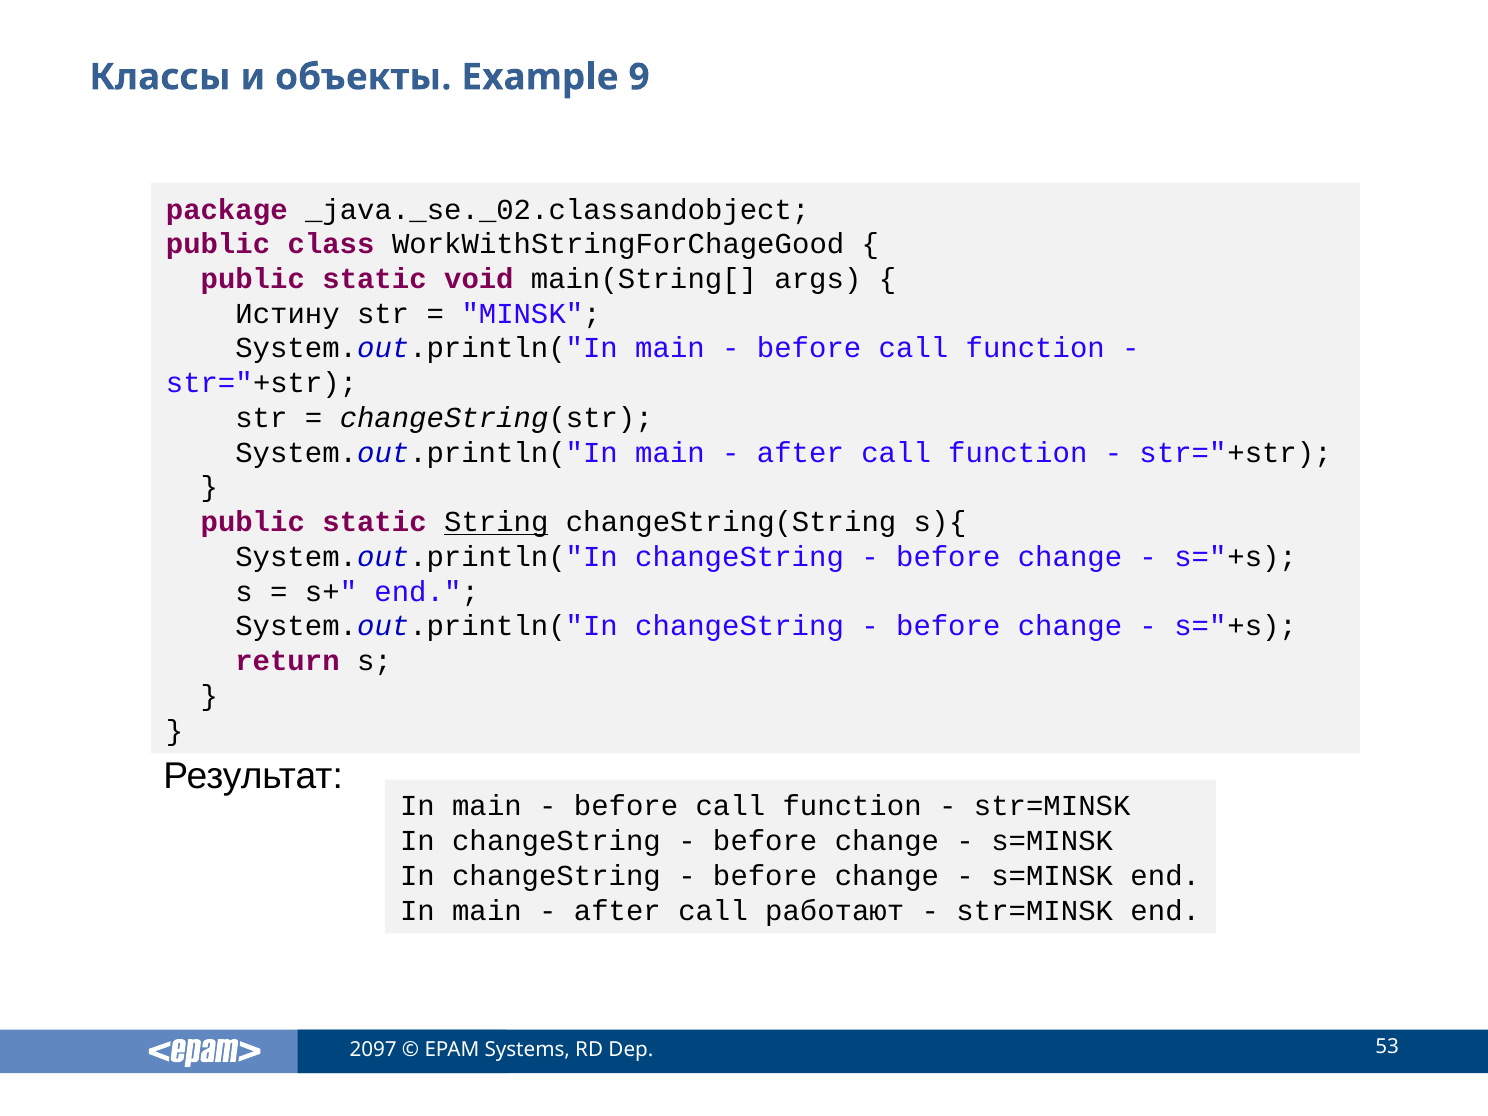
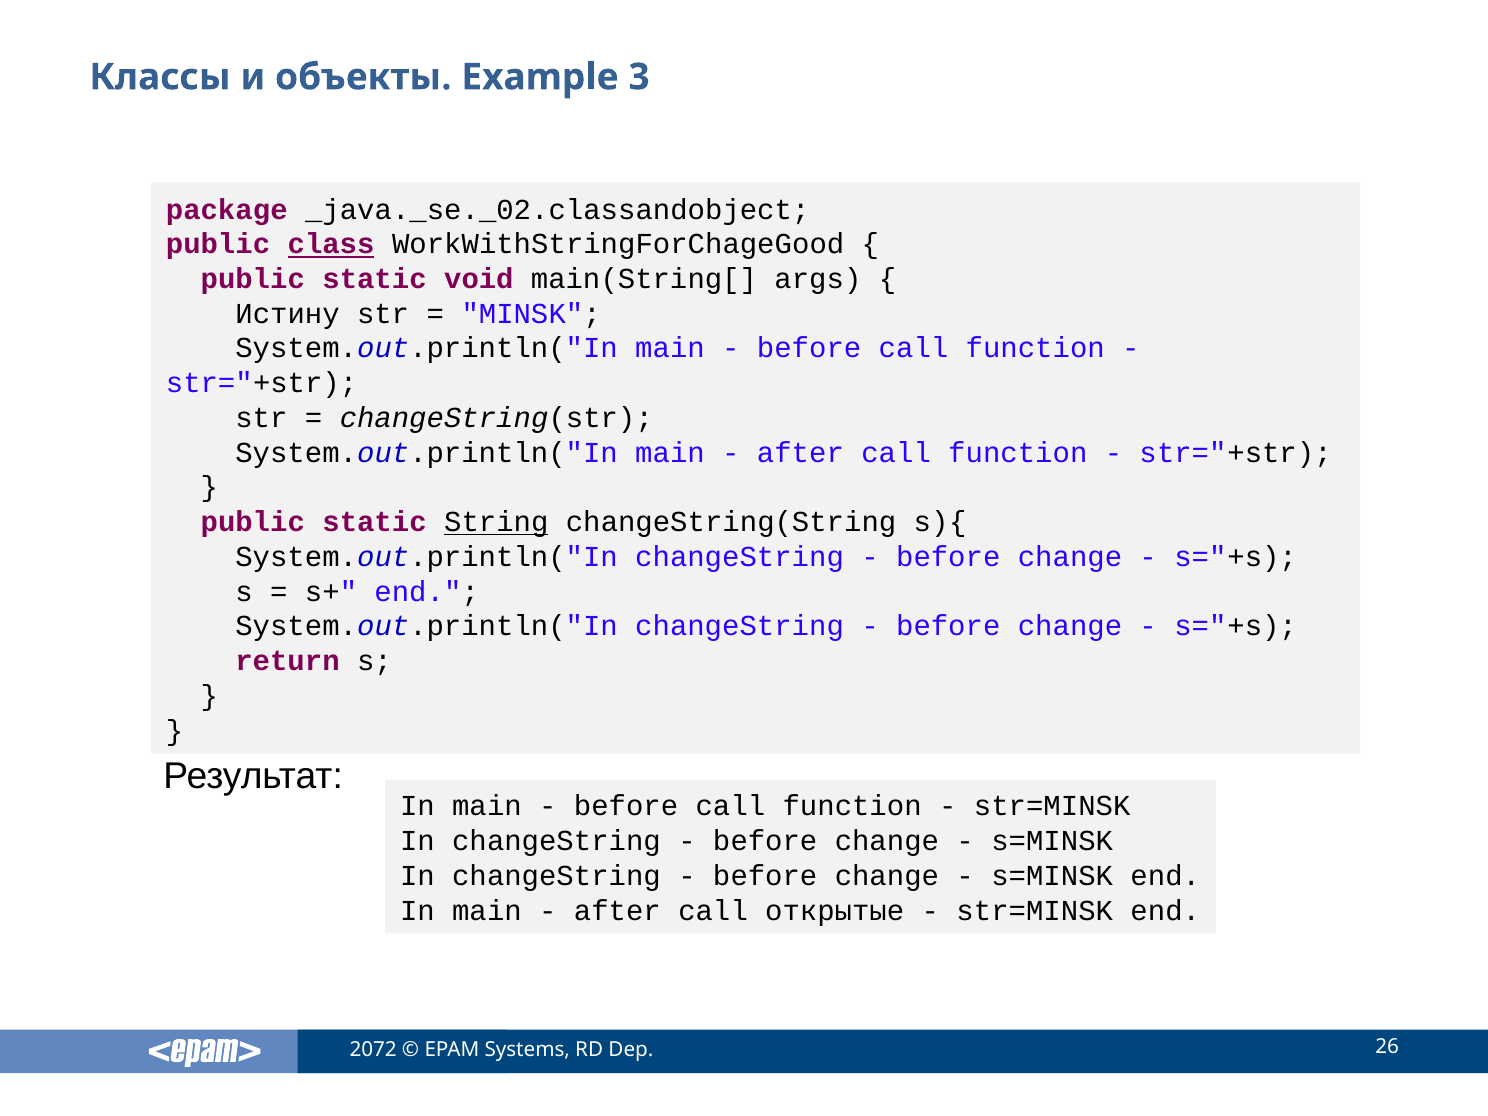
9: 9 -> 3 (639, 77)
class underline: none -> present (331, 244)
работают: работают -> открытые (835, 911)
2097: 2097 -> 2072 (373, 1049)
53: 53 -> 26 (1387, 1046)
